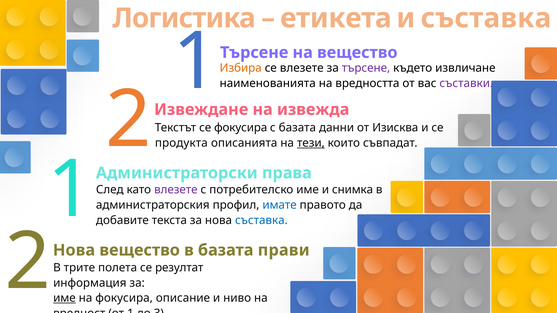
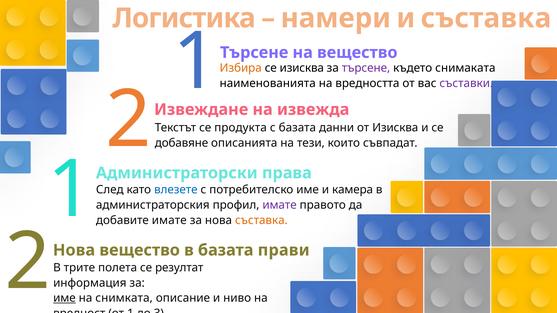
етикета: етикета -> намери (336, 18)
се влезете: влезете -> изисква (302, 68)
извличане: извличане -> снимаката (465, 68)
се фокусира: фокусира -> продукта (241, 128)
продукта: продукта -> добавяне (181, 143)
тези underline: present -> none (311, 143)
влезете colour: purple -> blue (176, 190)
снимка: снимка -> камера (353, 190)
имате colour: blue -> purple (280, 205)
добавите текста: текста -> имате (169, 221)
съставка colour: blue -> orange (261, 221)
на фокусира: фокусира -> снимката (124, 298)
